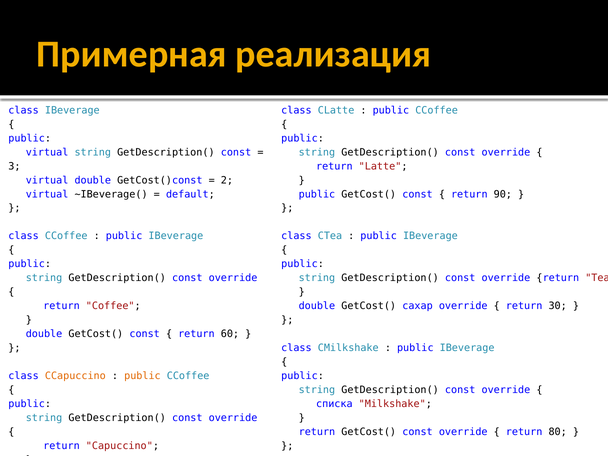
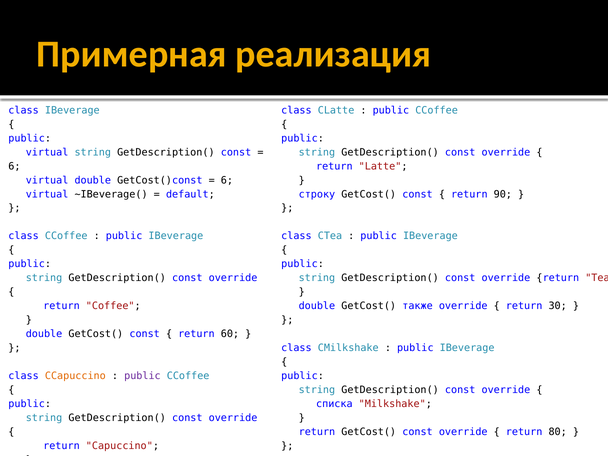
3: 3 -> 6 (14, 166)
2: 2 -> 6 (227, 180)
public: public -> строку (317, 194)
сахар: сахар -> также (418, 306)
public colour: orange -> purple (142, 376)
